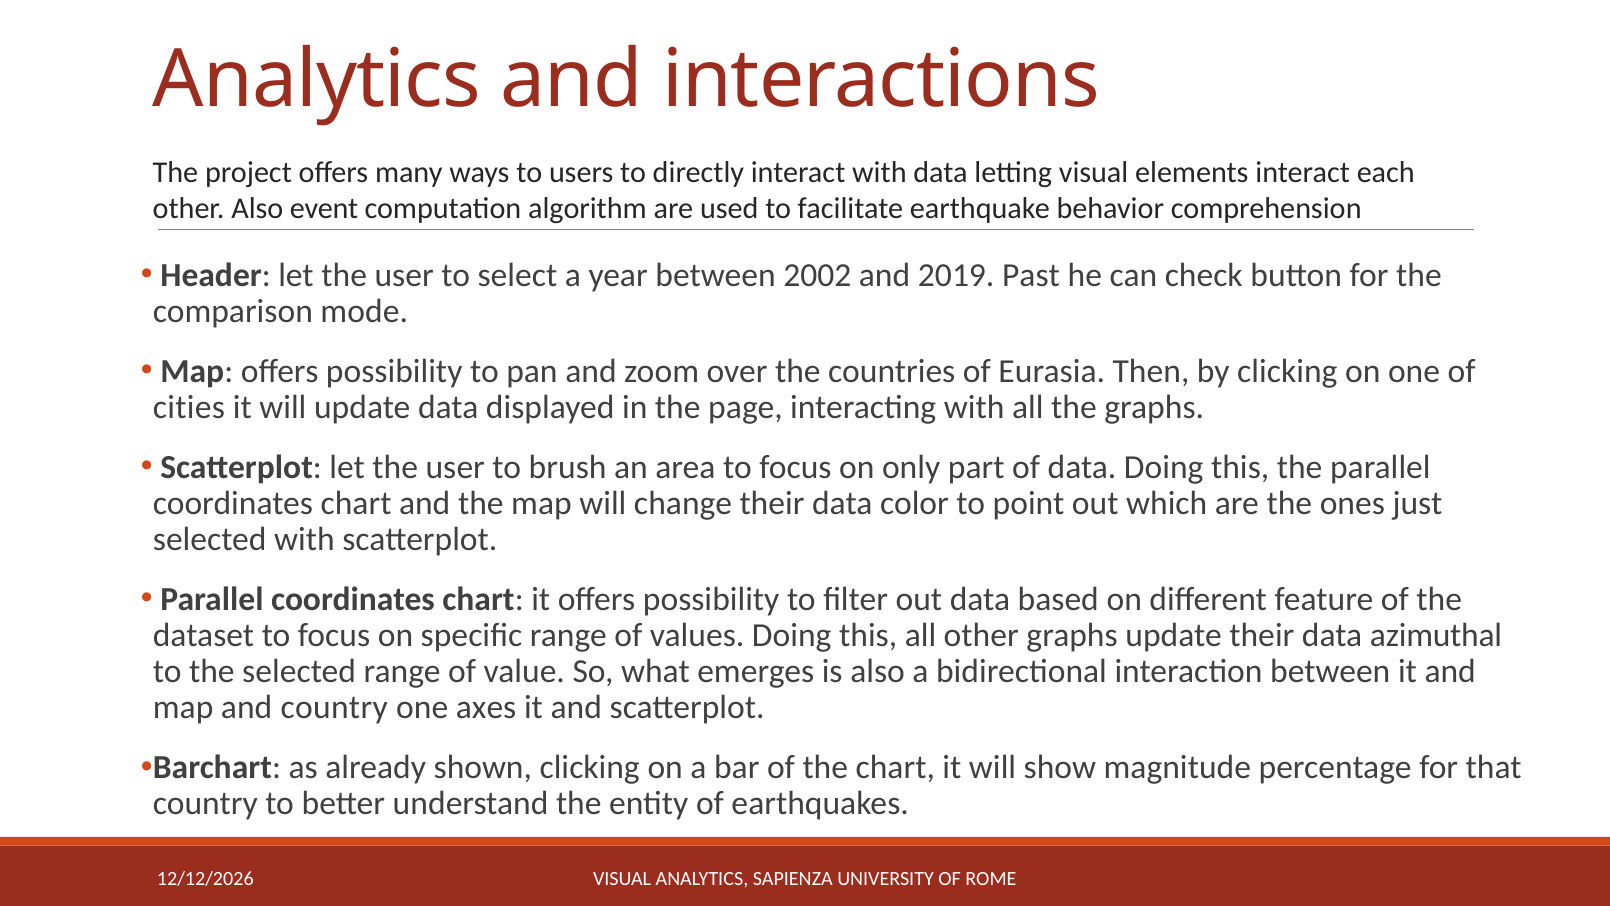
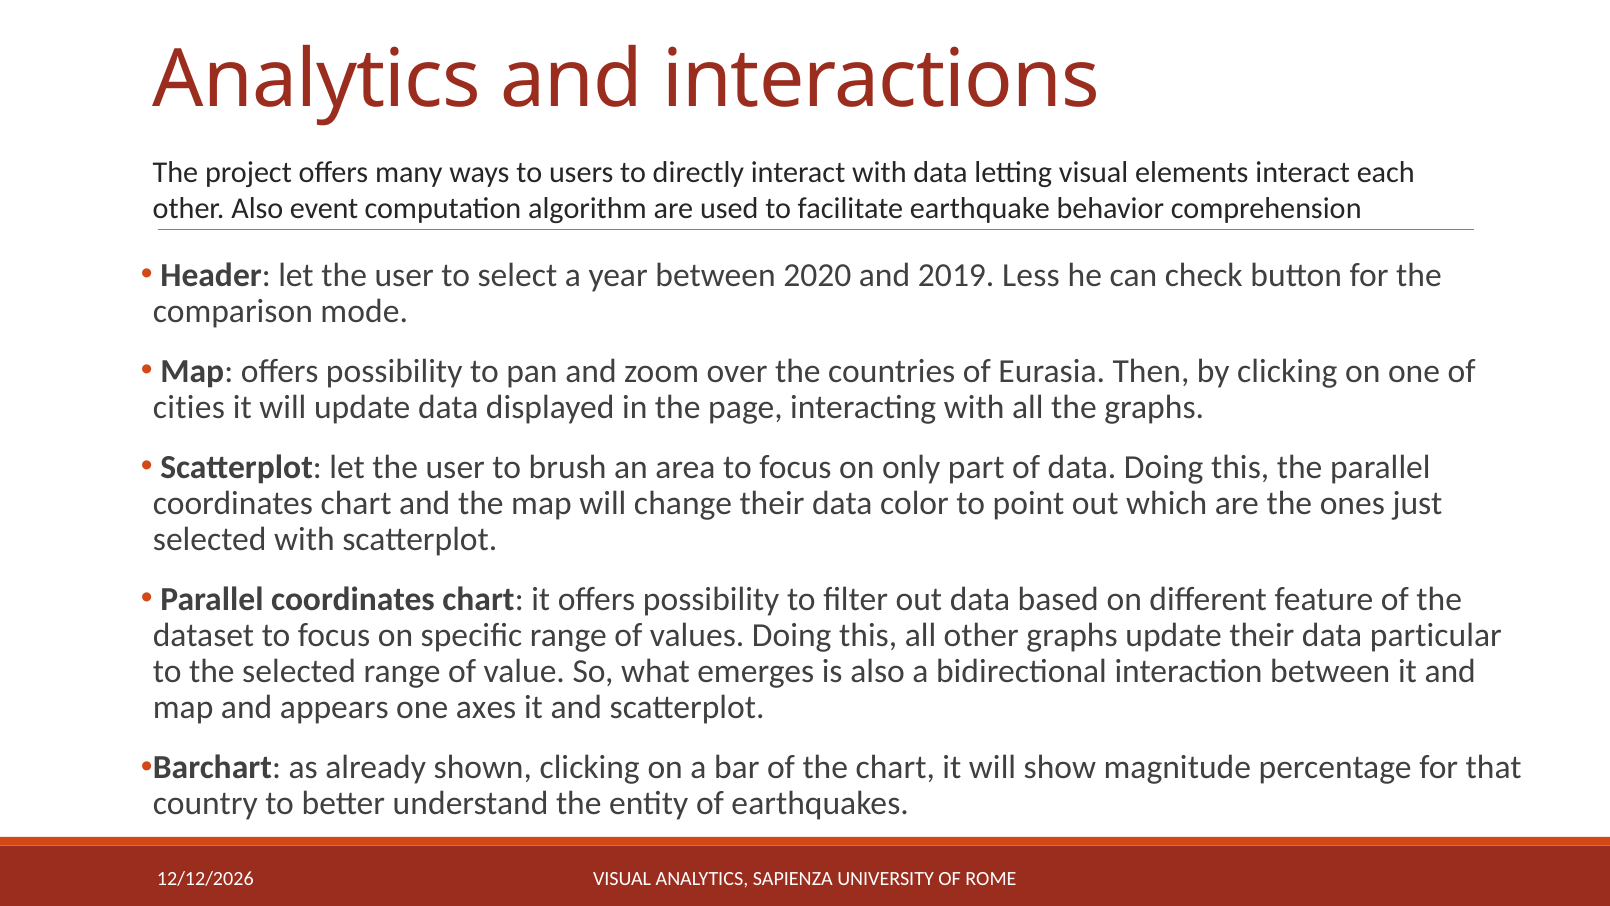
2002: 2002 -> 2020 (817, 275)
Past: Past -> Less (1031, 275)
azimuthal: azimuthal -> particular (1436, 635)
and country: country -> appears (334, 708)
